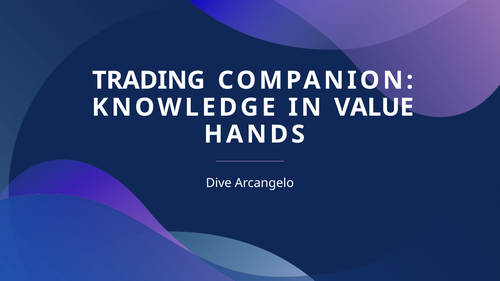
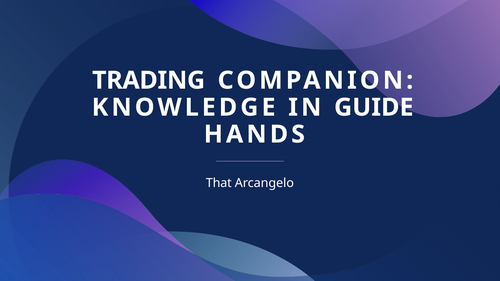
VALUE: VALUE -> GUIDE (374, 107)
Dive: Dive -> That (219, 183)
